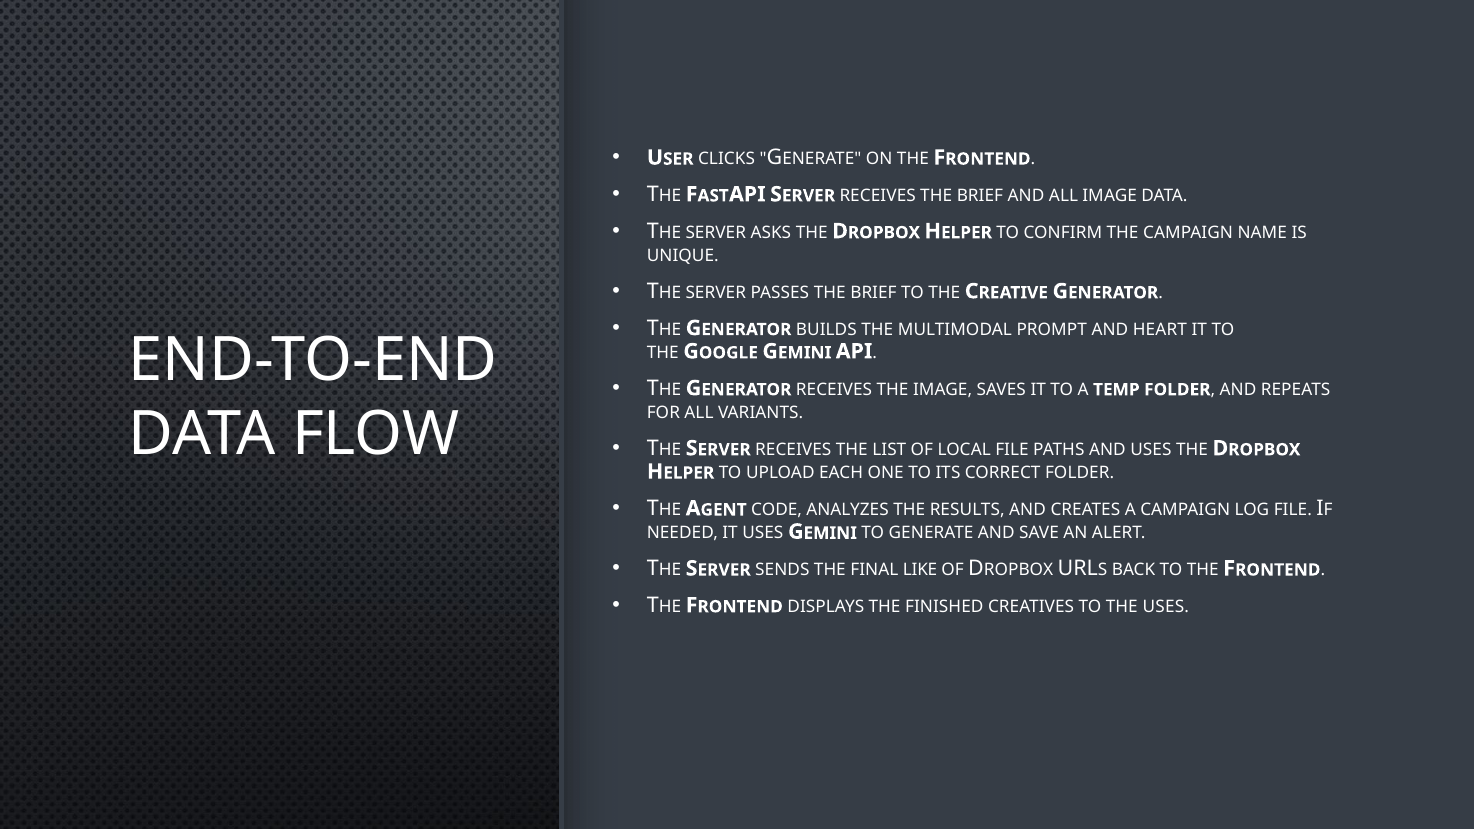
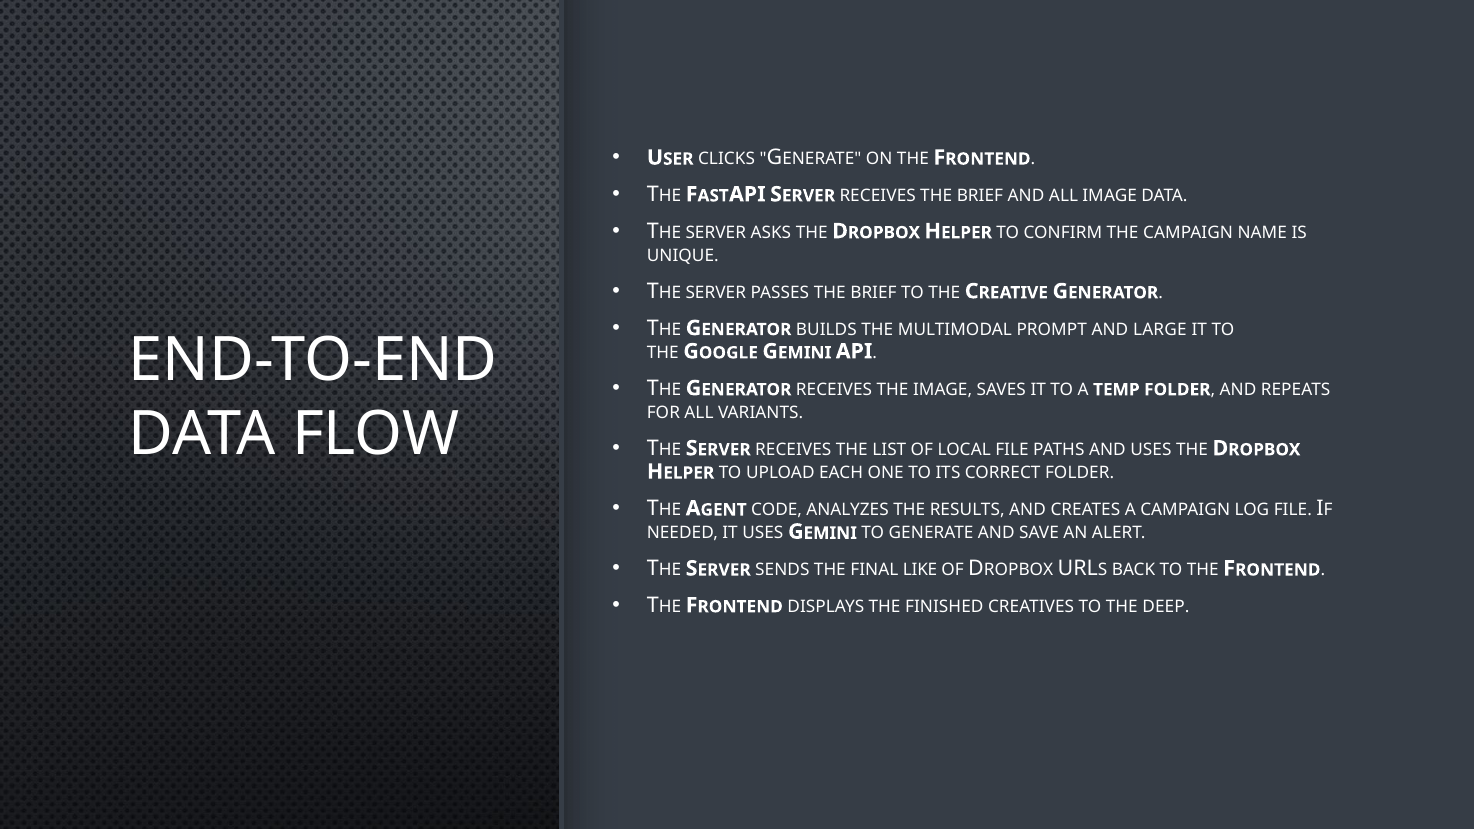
HEART: HEART -> LARGE (1160, 330)
THE USES: USES -> DEEP (1166, 607)
